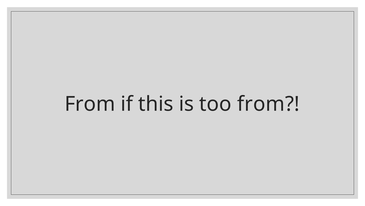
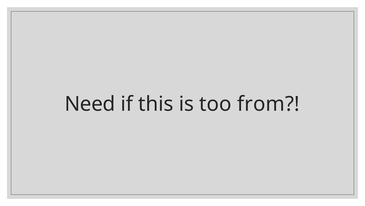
From: From -> Need (90, 104)
